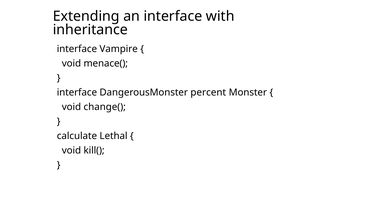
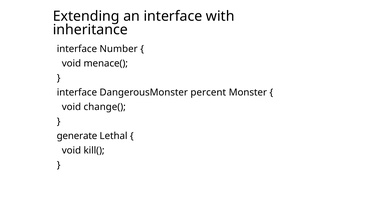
Vampire: Vampire -> Number (119, 49)
calculate: calculate -> generate (77, 136)
